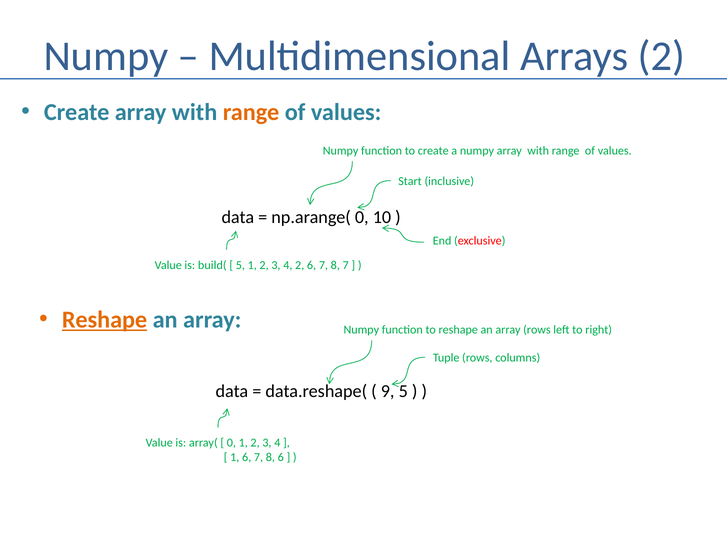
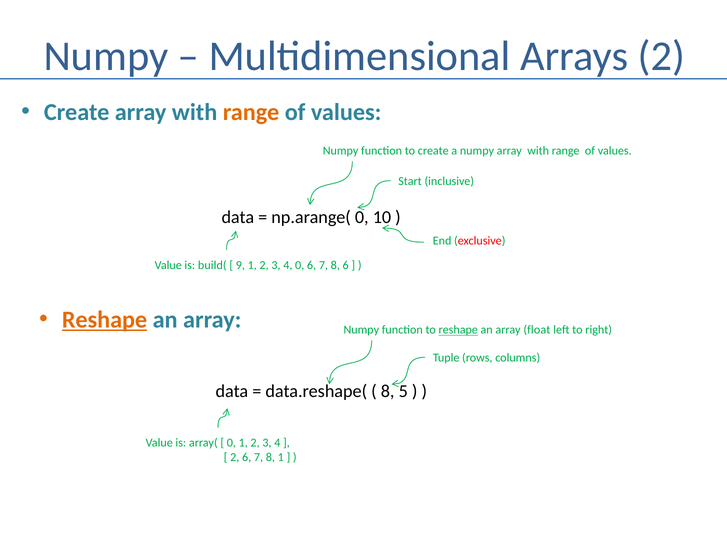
5: 5 -> 9 (240, 265)
4 2: 2 -> 0 (300, 265)
8 7: 7 -> 6 (346, 265)
reshape underline: none -> present (458, 330)
array rows: rows -> float (537, 330)
9: 9 -> 8 (388, 391)
1: 1 -> 2 (235, 458)
8 6: 6 -> 1 (281, 458)
